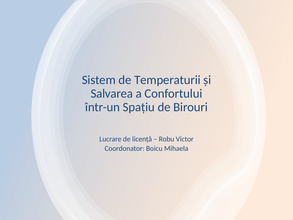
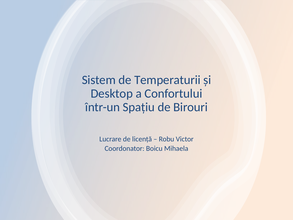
Salvarea: Salvarea -> Desktop (112, 93)
